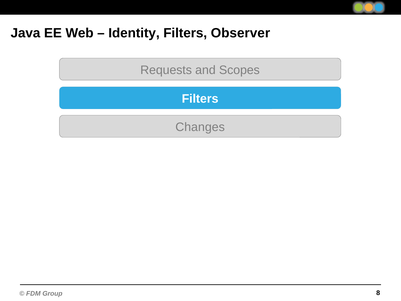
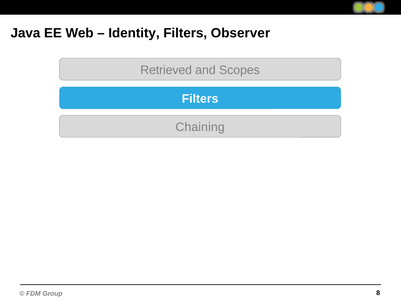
Requests: Requests -> Retrieved (166, 70)
Changes: Changes -> Chaining (200, 127)
